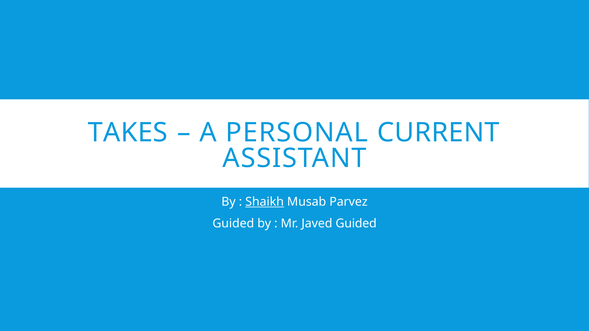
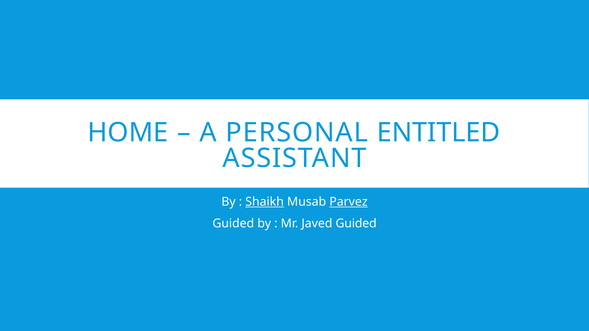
TAKES: TAKES -> HOME (128, 133)
CURRENT: CURRENT -> ENTITLED (438, 133)
Parvez underline: none -> present (349, 202)
